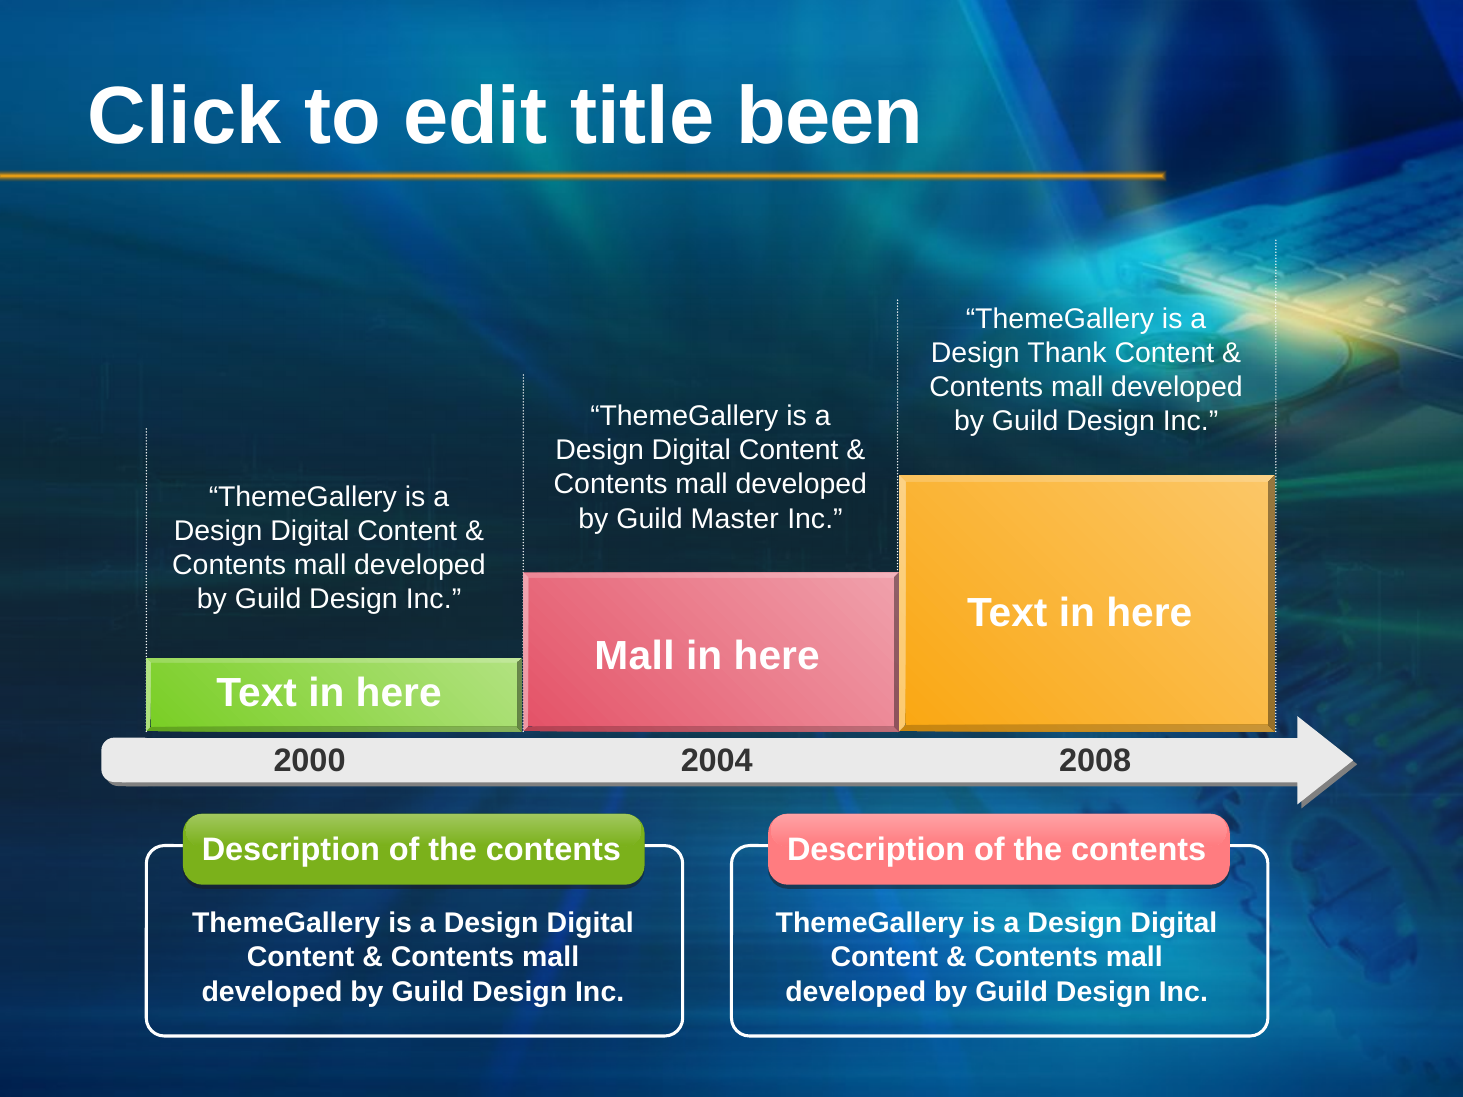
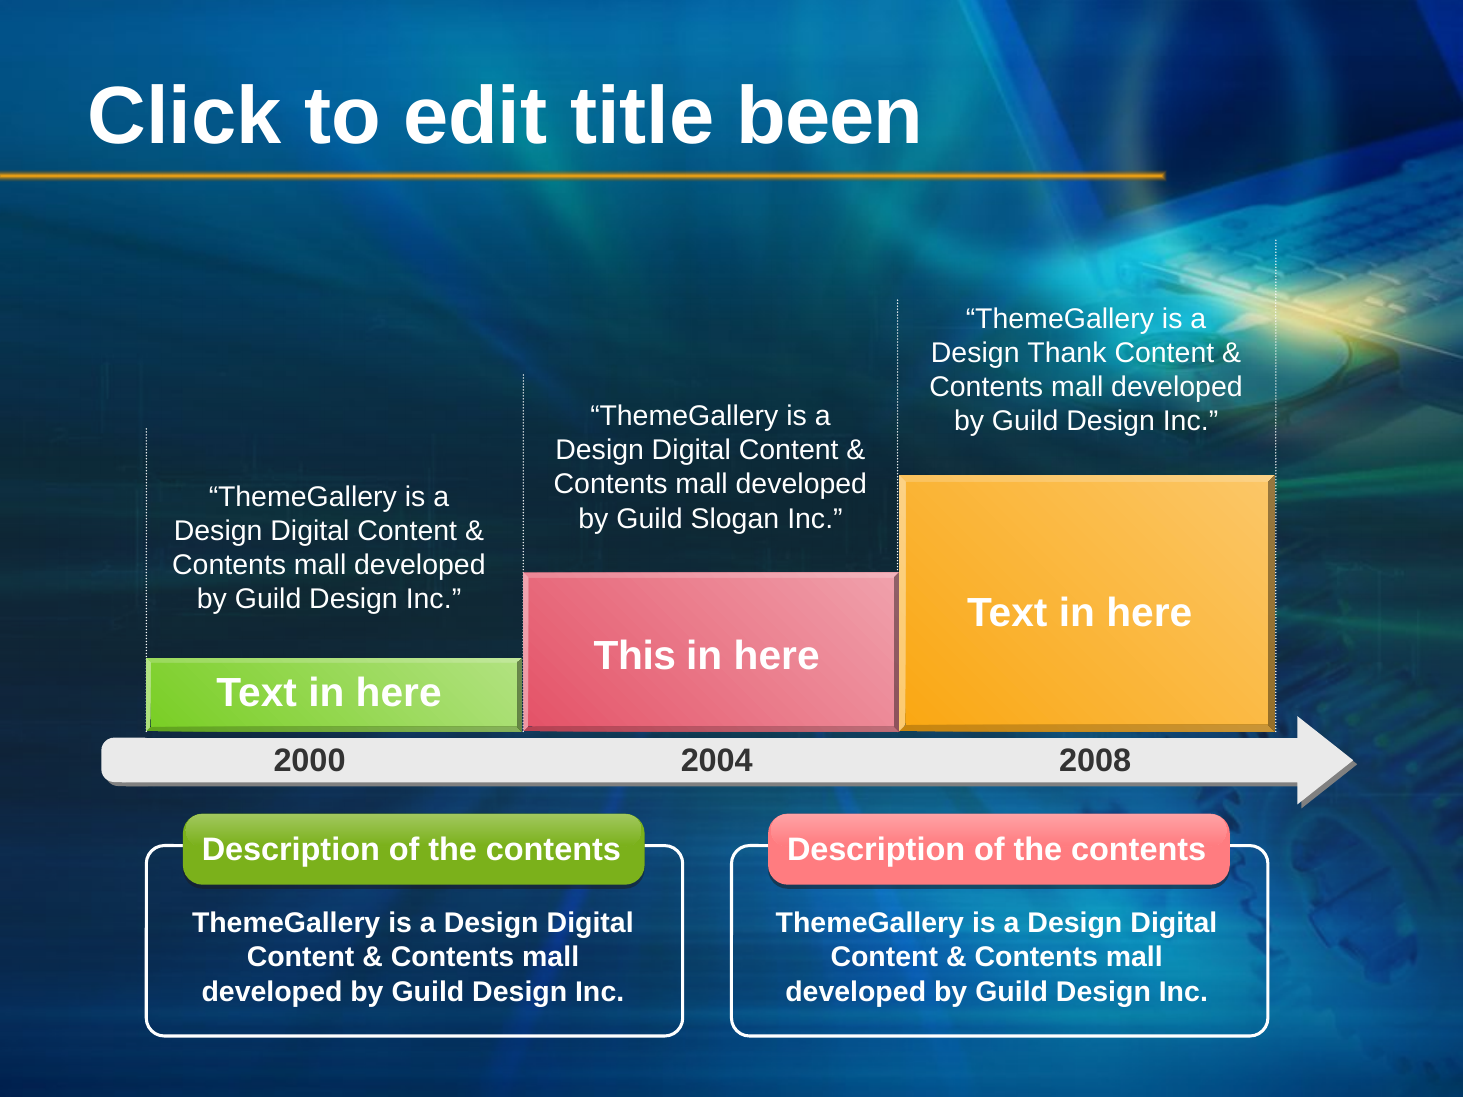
Master: Master -> Slogan (735, 519)
Mall: Mall -> This (635, 656)
